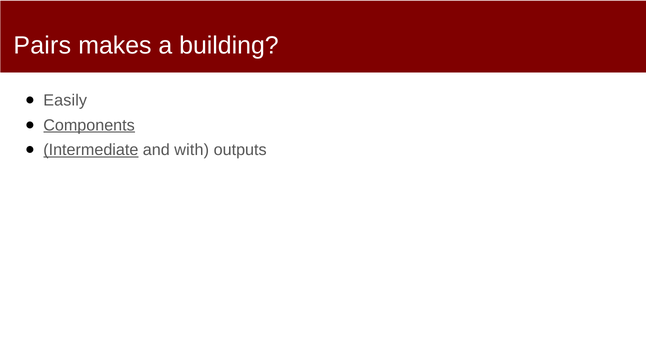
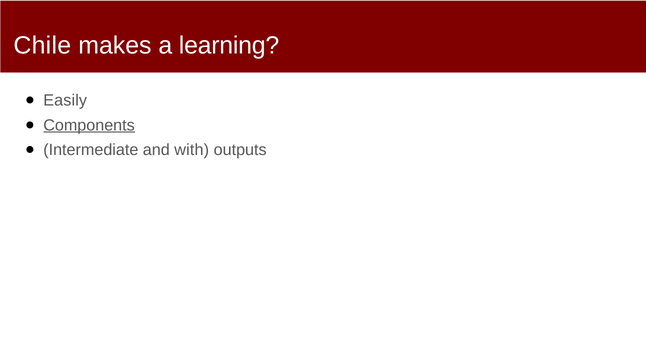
Pairs: Pairs -> Chile (42, 45)
building: building -> learning (229, 45)
Intermediate underline: present -> none (91, 150)
